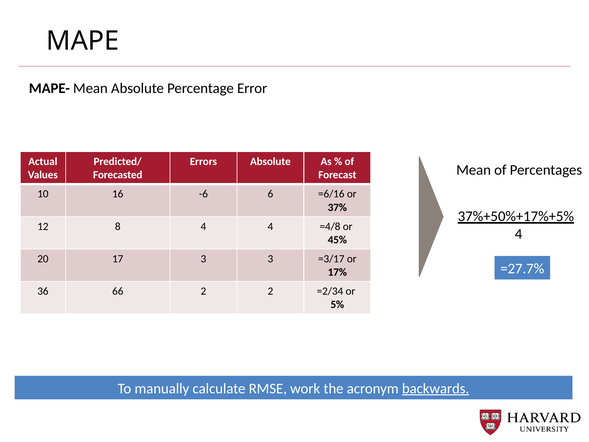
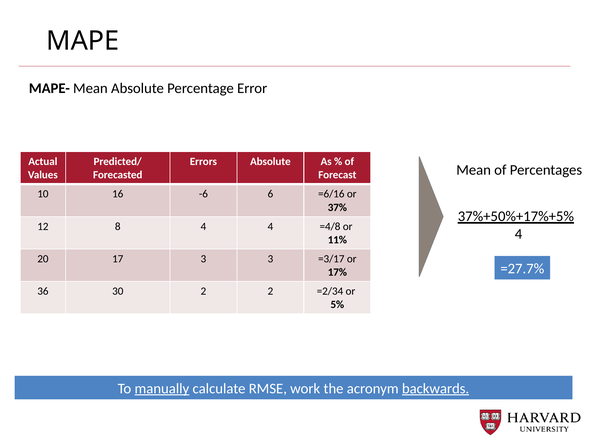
45%: 45% -> 11% (337, 240)
66: 66 -> 30 (118, 291)
manually underline: none -> present (162, 388)
